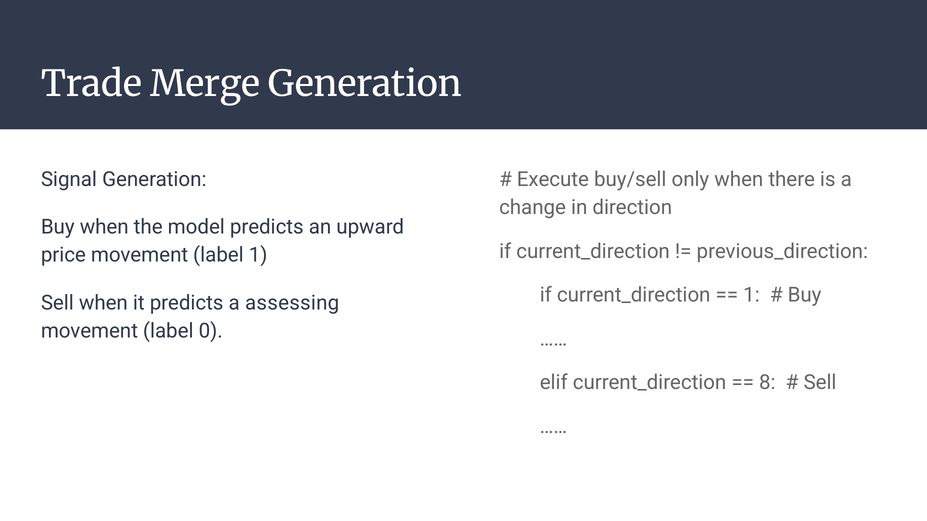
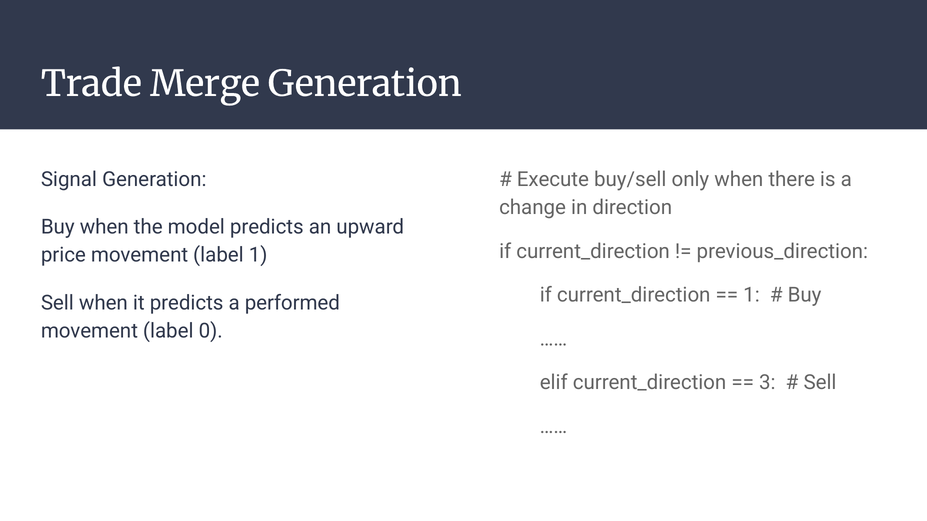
assessing: assessing -> performed (292, 303)
8: 8 -> 3 (767, 383)
